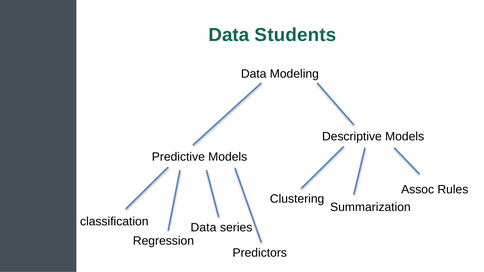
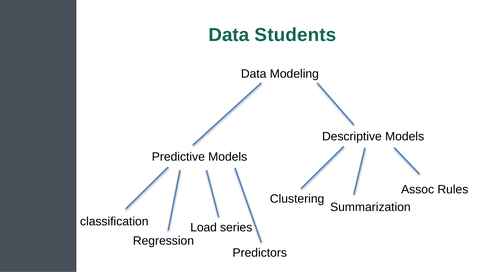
Data: Data -> Load (204, 228)
